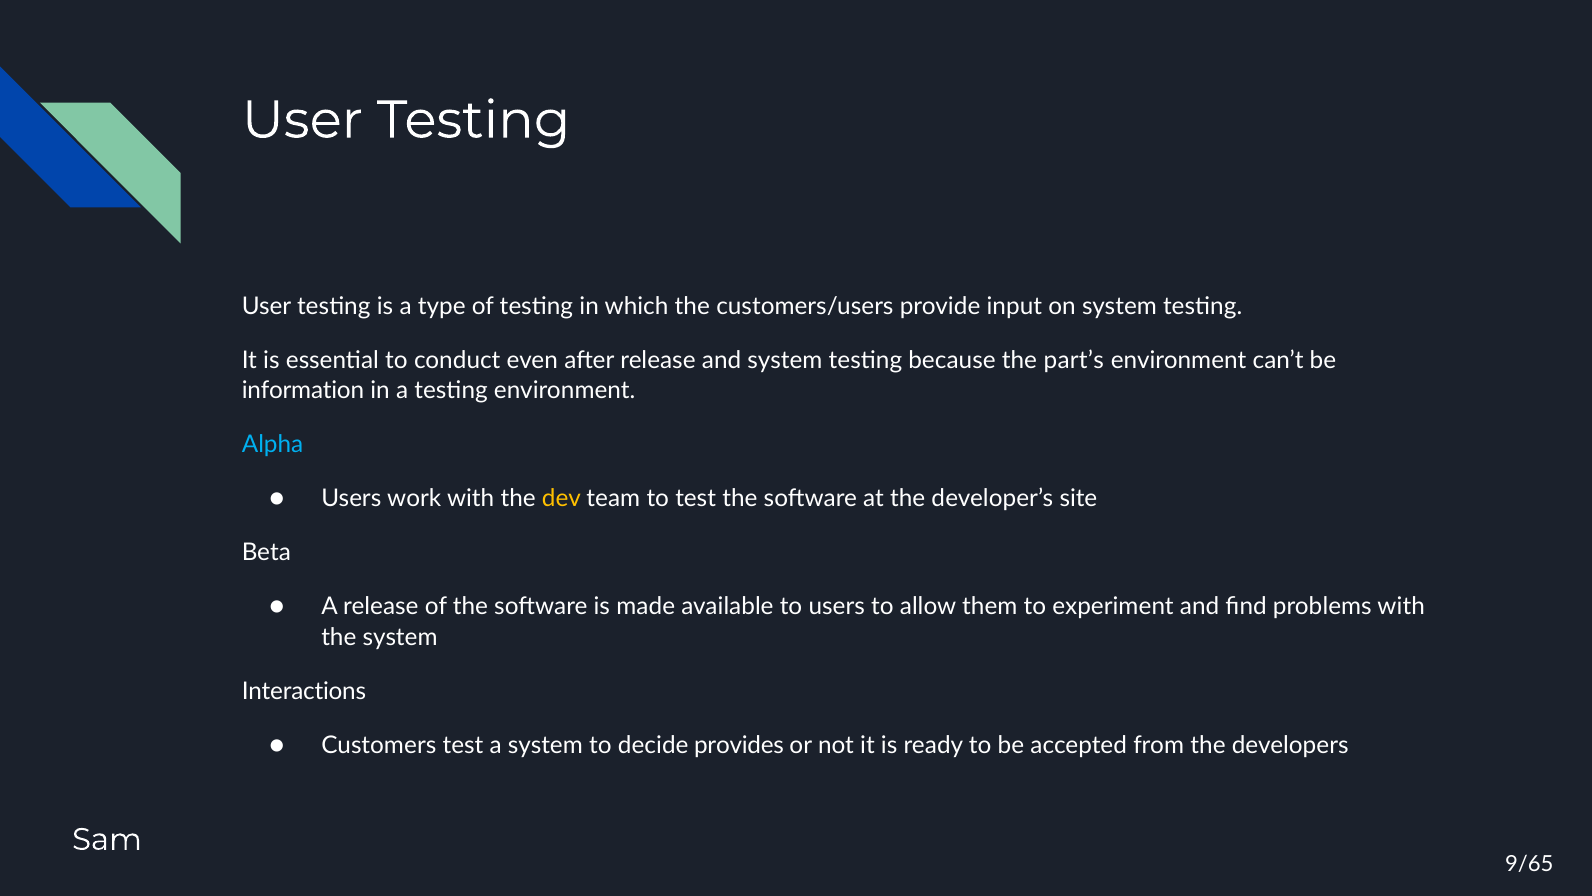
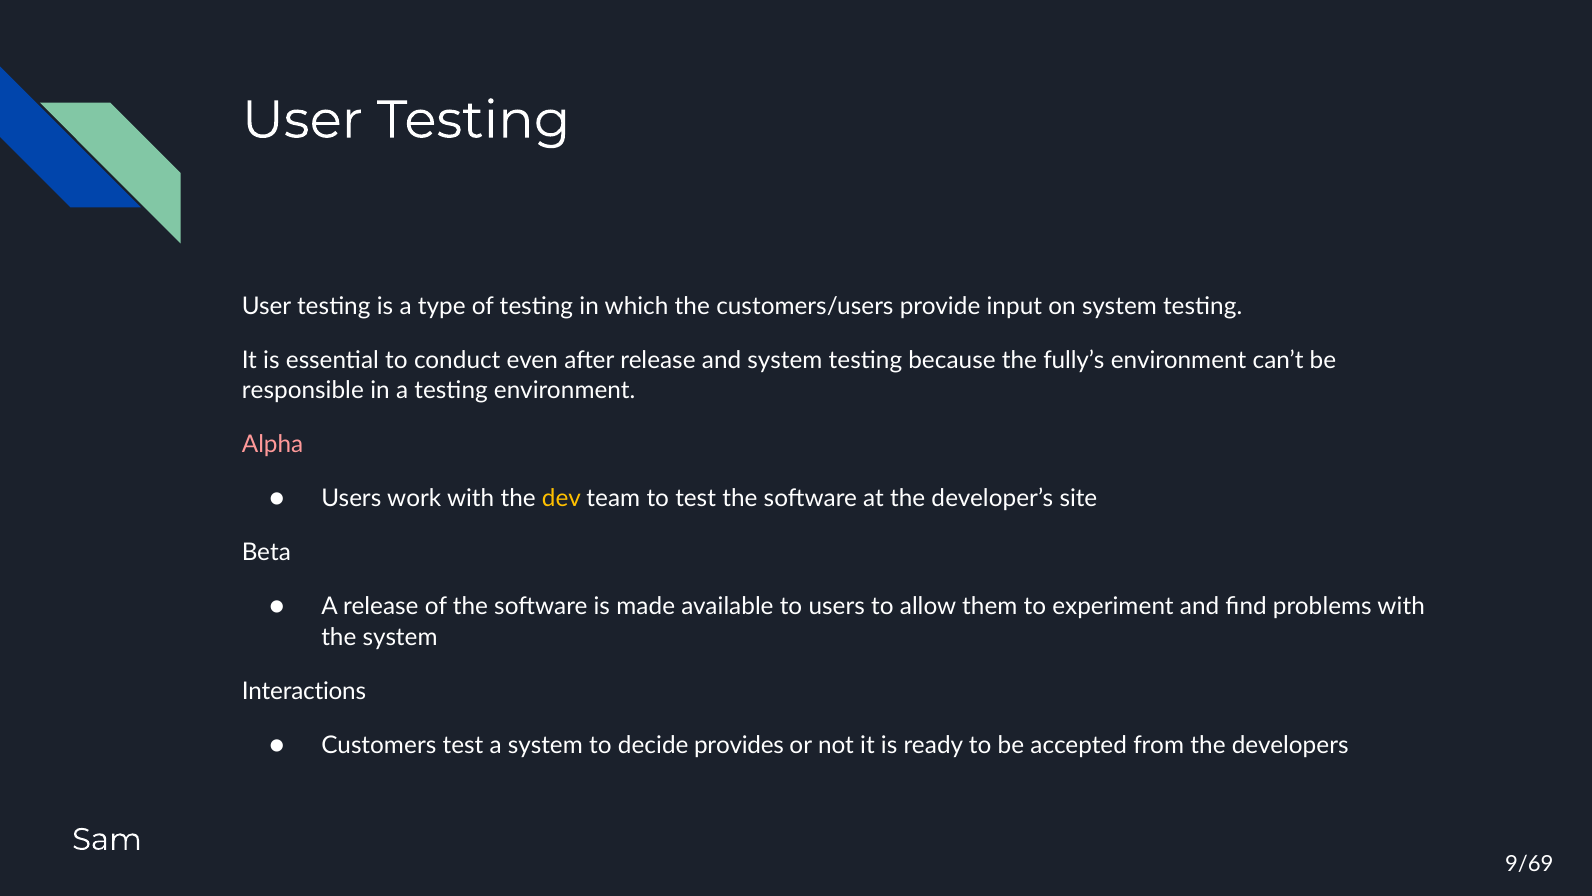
part’s: part’s -> fully’s (1074, 360)
information: information -> responsible (303, 390)
Alpha colour: light blue -> pink (273, 444)
9/65: 9/65 -> 9/69 (1529, 864)
